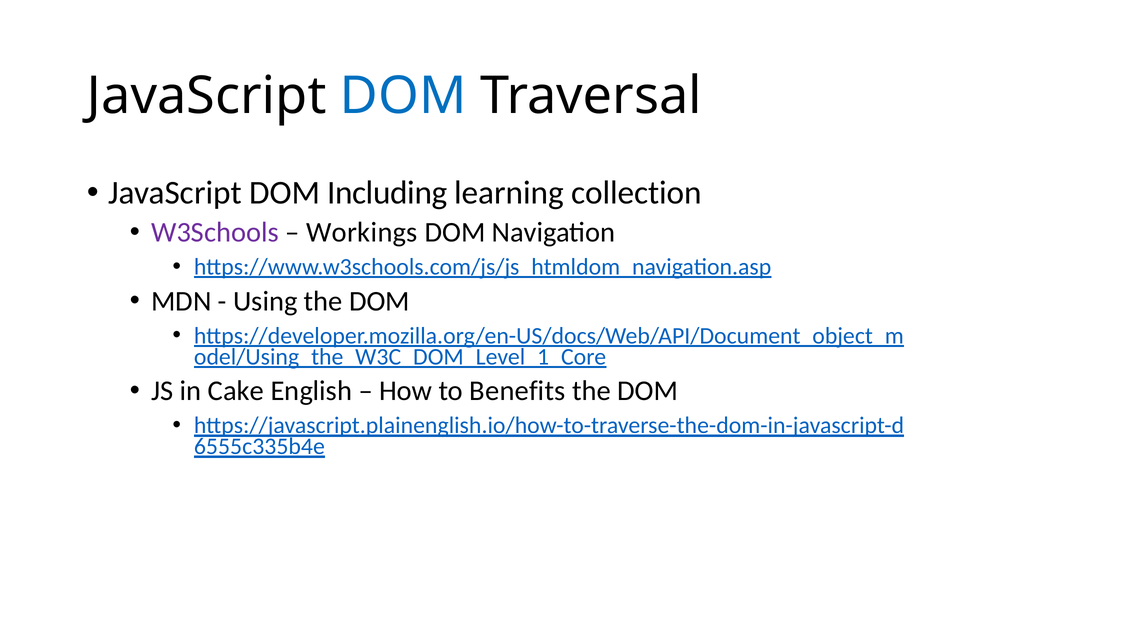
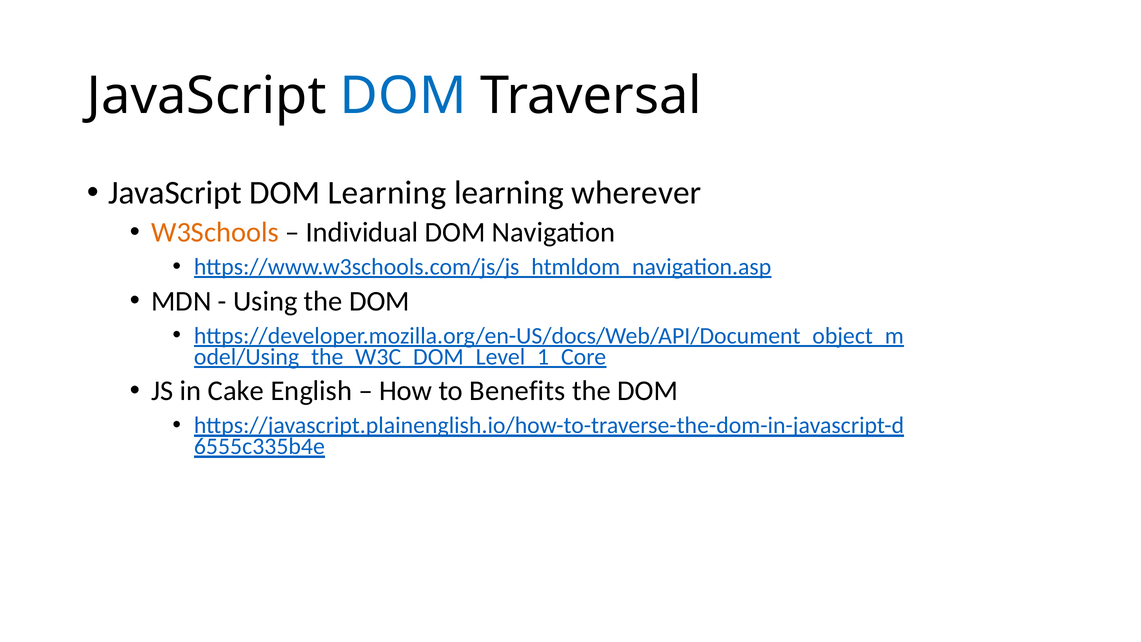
DOM Including: Including -> Learning (387, 193)
collection: collection -> wherever (636, 193)
W3Schools colour: purple -> orange (215, 232)
Workings: Workings -> Individual (362, 232)
